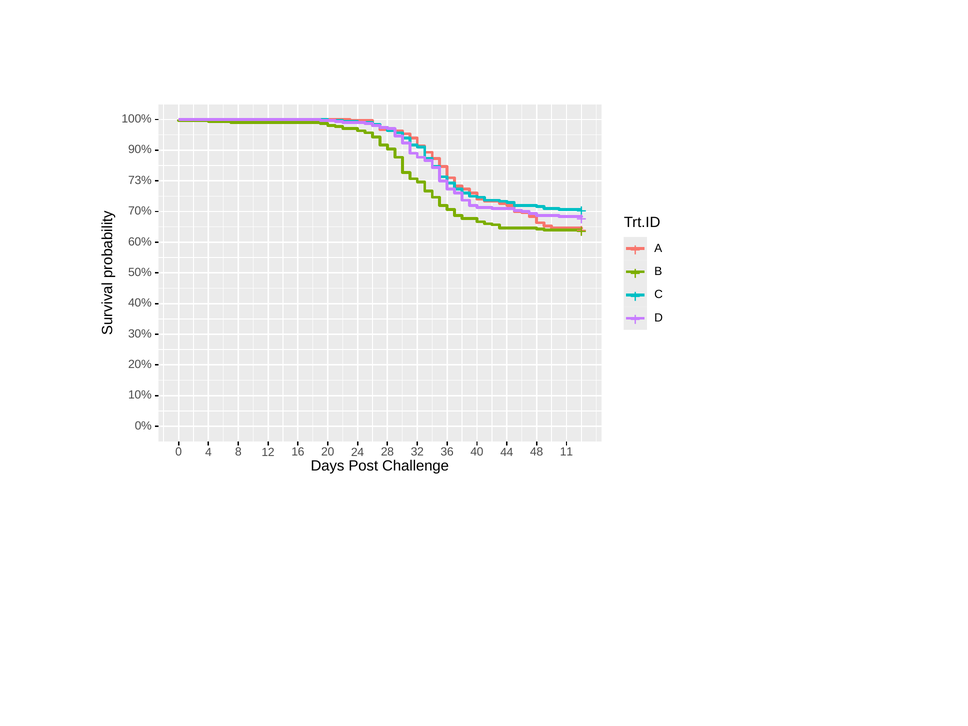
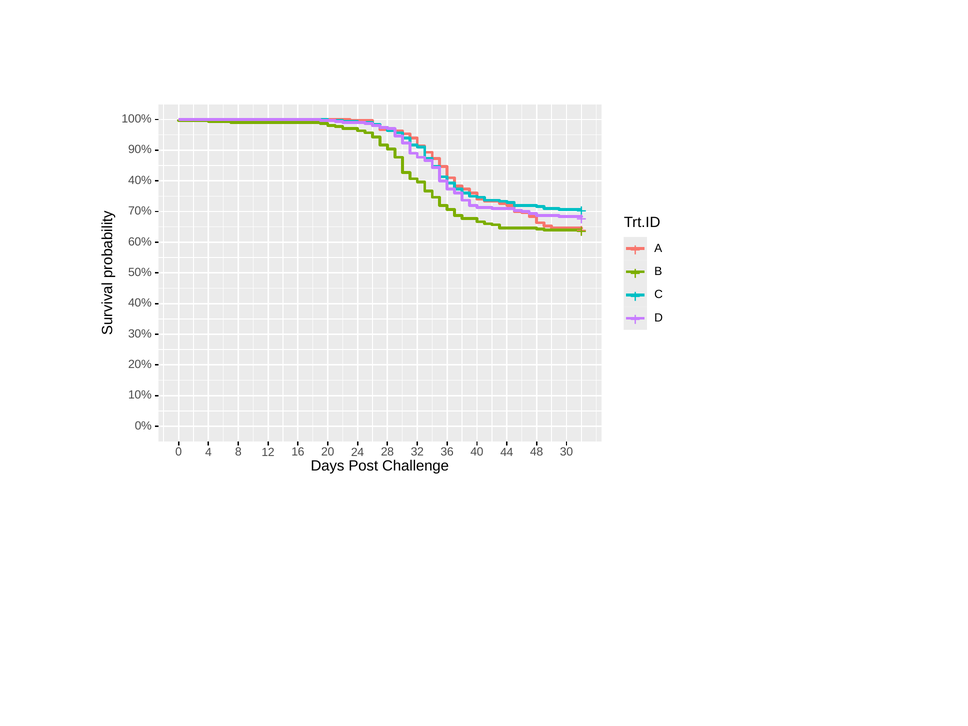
73%: 73% -> 40% (140, 180)
11: 11 -> 30 (567, 452)
